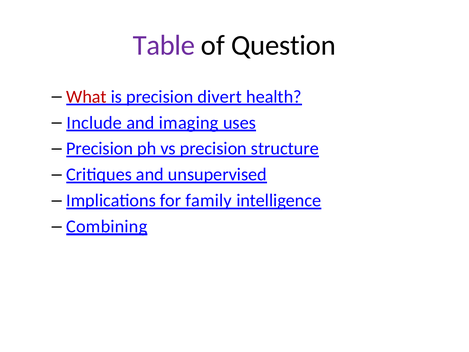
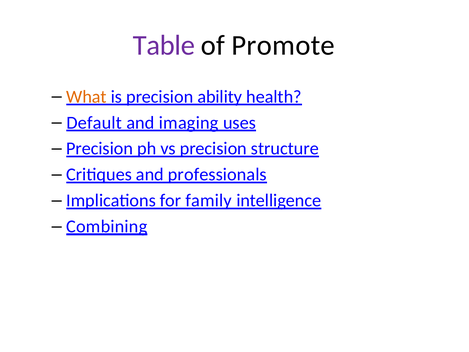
Question: Question -> Promote (283, 45)
What colour: red -> orange (86, 97)
divert: divert -> ability (220, 97)
Include: Include -> Default (94, 123)
unsupervised: unsupervised -> professionals (217, 174)
